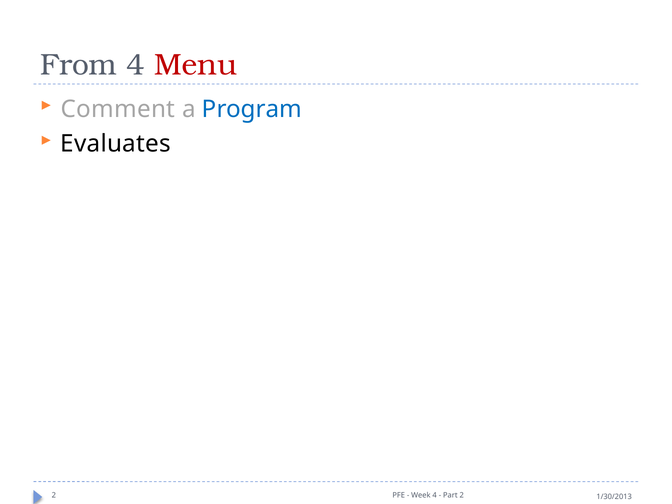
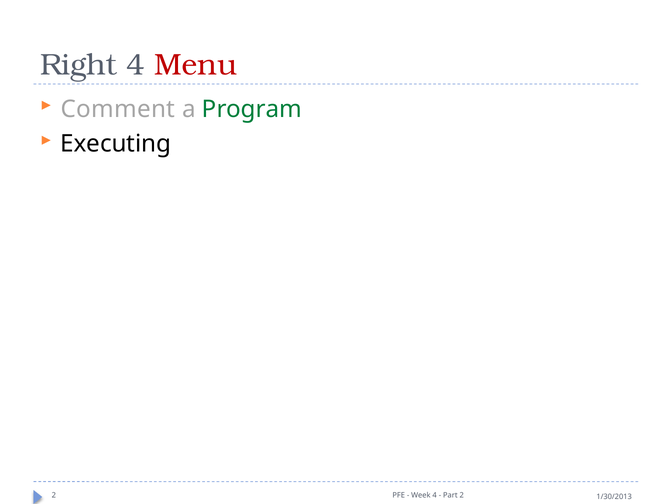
From: From -> Right (79, 65)
Program colour: blue -> green (252, 109)
Evaluates: Evaluates -> Executing (116, 144)
